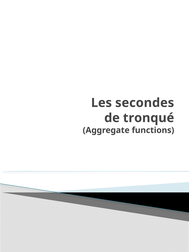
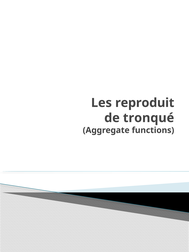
secondes: secondes -> reproduit (145, 103)
